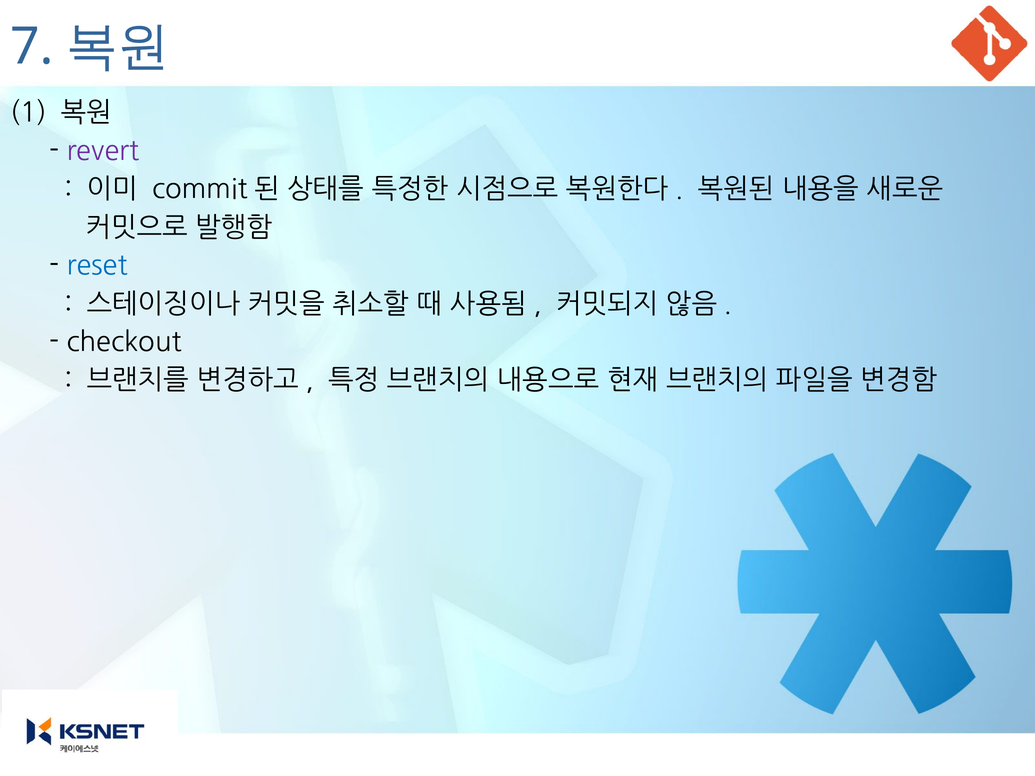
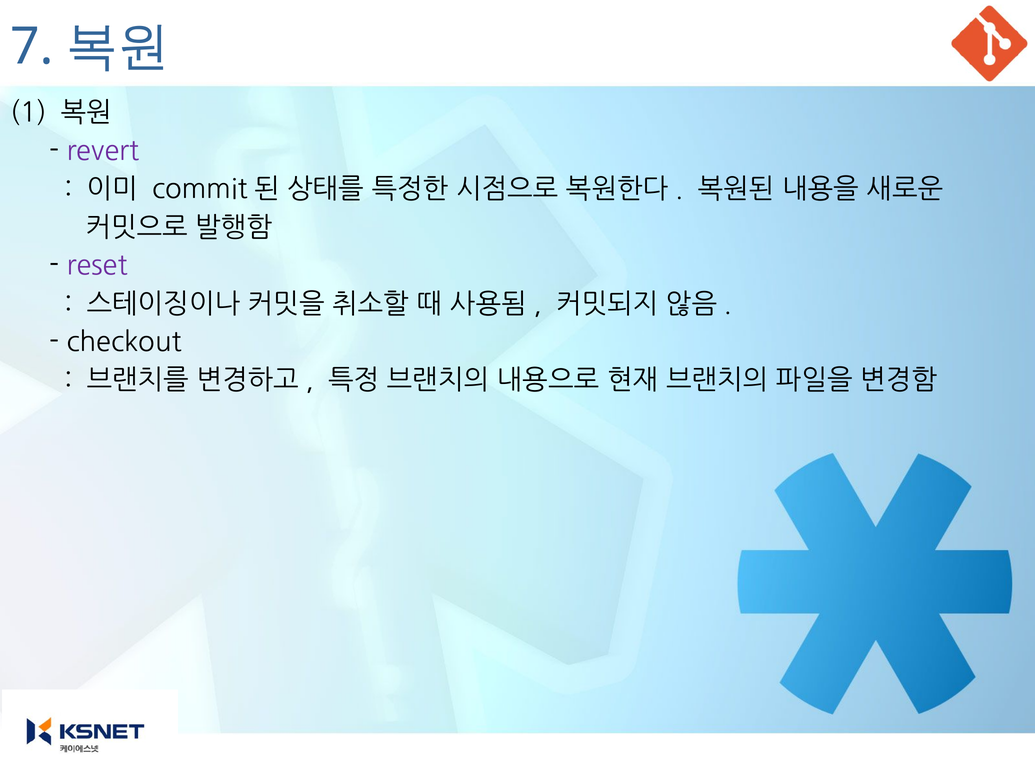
reset colour: blue -> purple (97, 266)
